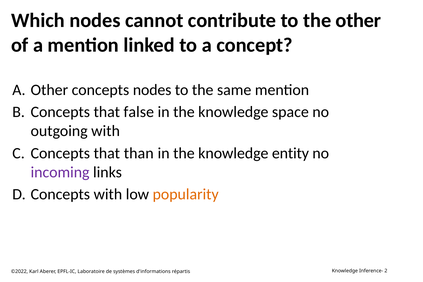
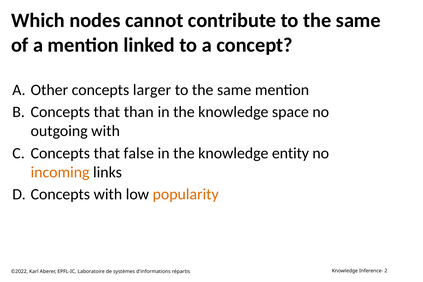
contribute to the other: other -> same (358, 21)
concepts nodes: nodes -> larger (152, 90)
false: false -> than (139, 112)
than: than -> false (139, 153)
incoming colour: purple -> orange (60, 172)
